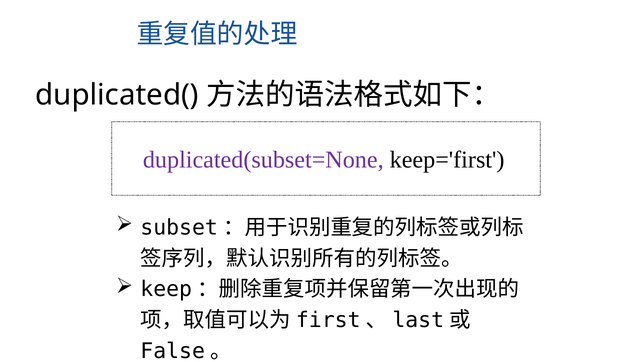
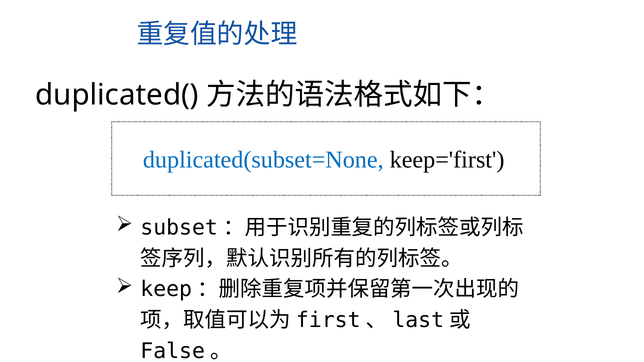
duplicated(subset=None colour: purple -> blue (263, 160)
